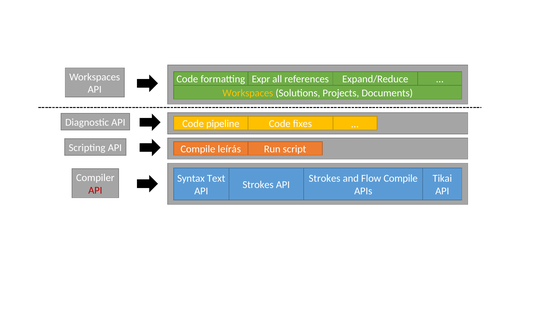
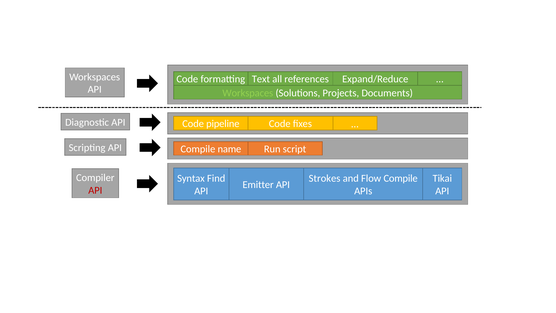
Expr: Expr -> Text (261, 79)
Workspaces colour: yellow -> light green (248, 93)
leírás: leírás -> name (229, 149)
Text: Text -> Find (216, 178)
Strokes: Strokes -> Emitter (258, 185)
